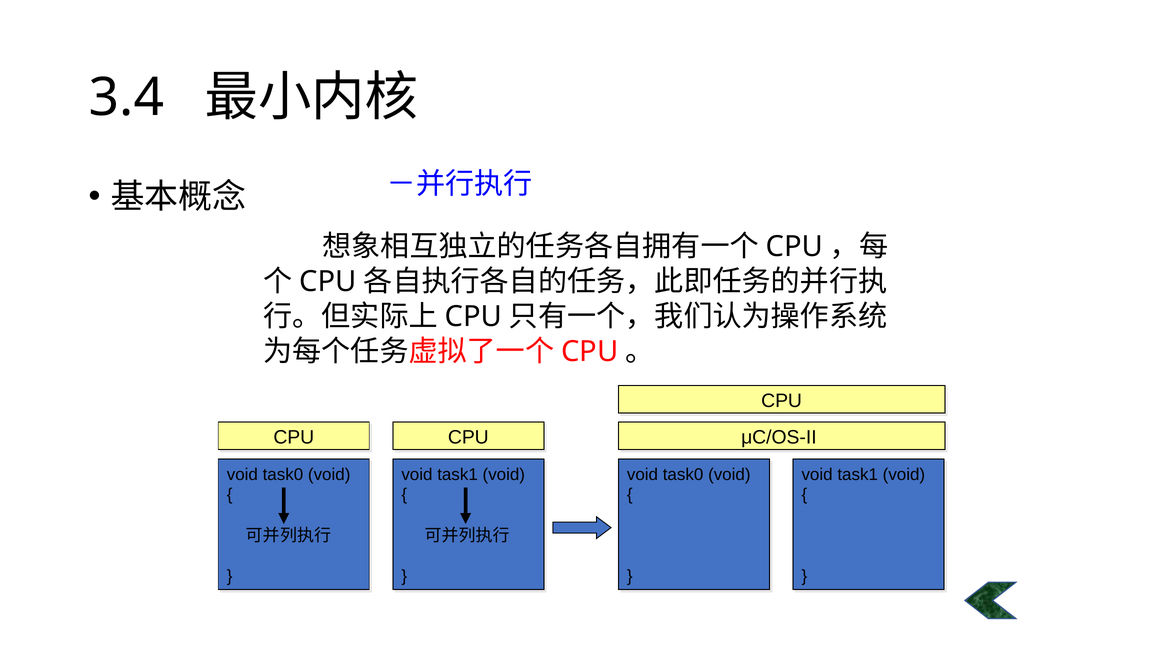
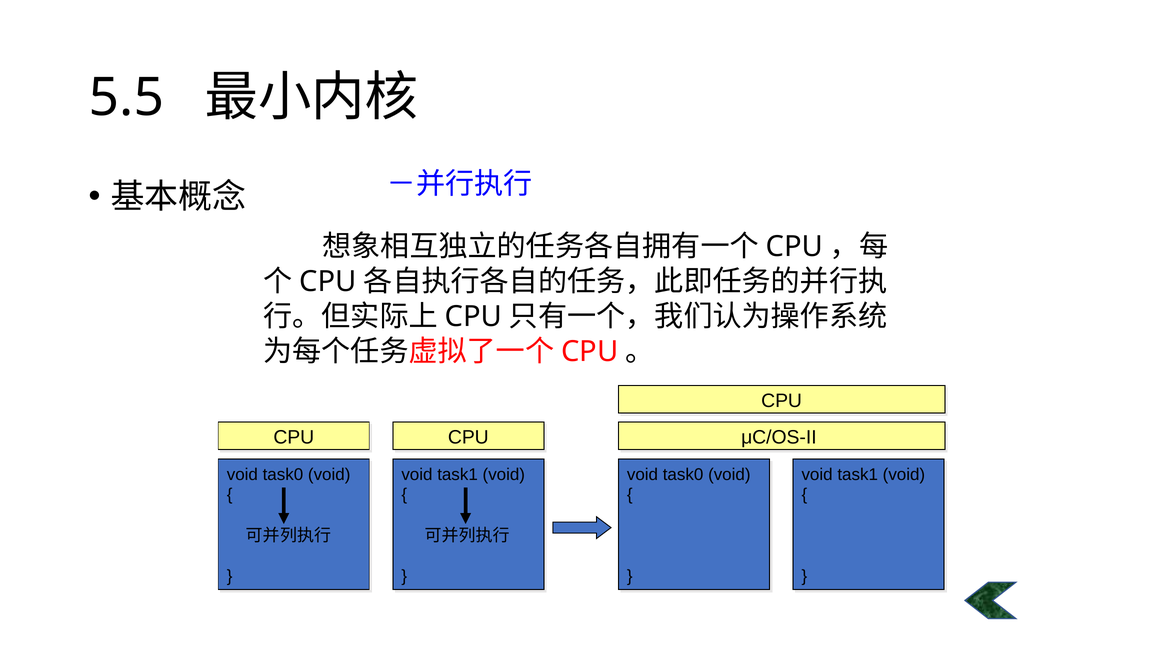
3.4: 3.4 -> 5.5 (126, 98)
